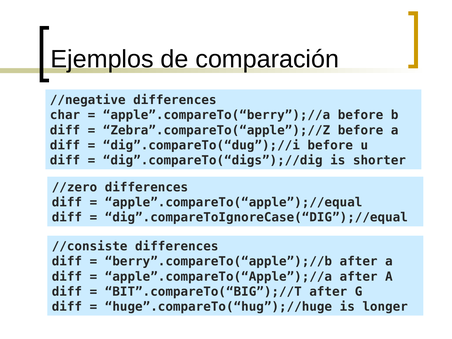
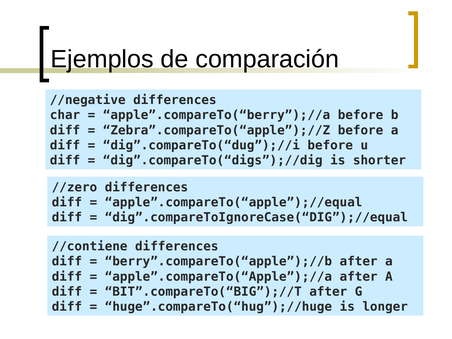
//consiste: //consiste -> //contiene (90, 246)
